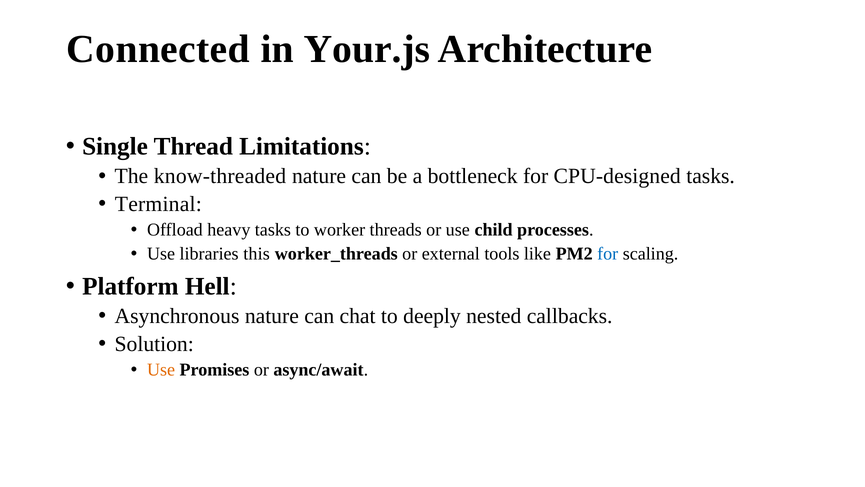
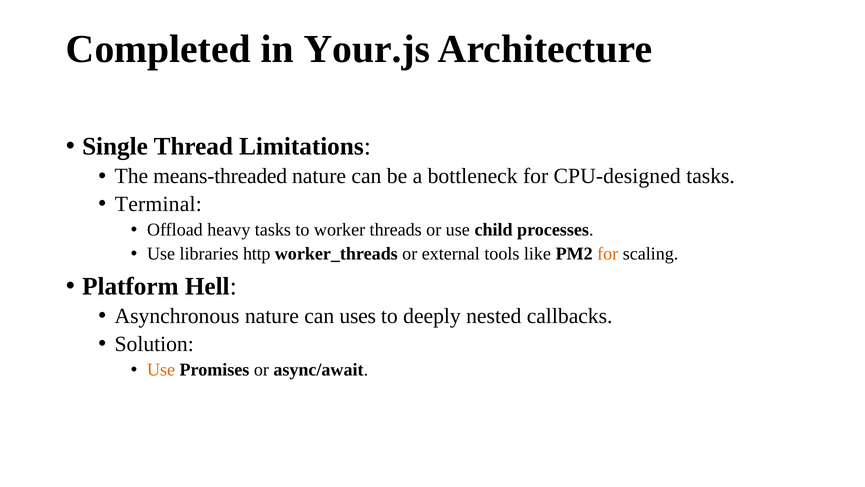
Connected: Connected -> Completed (158, 49)
know-threaded: know-threaded -> means-threaded (220, 176)
this: this -> http (257, 254)
for colour: blue -> orange (608, 254)
chat: chat -> uses (358, 316)
